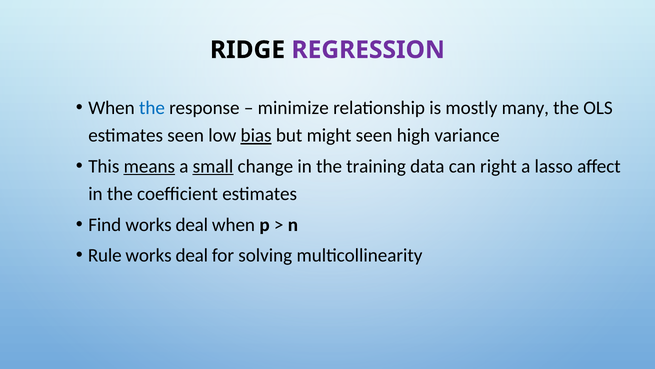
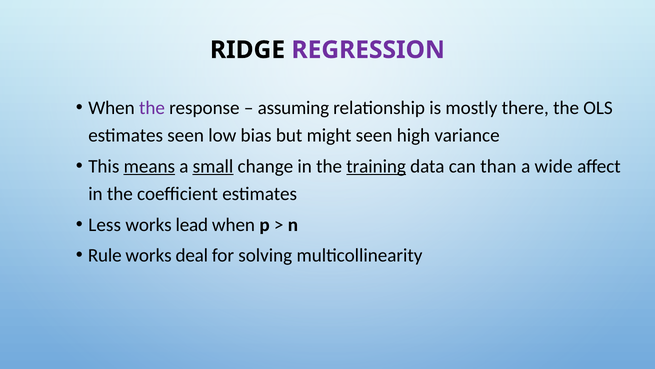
the colour: blue -> purple (152, 108)
minimize: minimize -> assuming (293, 108)
many: many -> there (525, 108)
bias underline: present -> none (256, 135)
training underline: none -> present (376, 166)
right: right -> than (498, 166)
lasso: lasso -> wide (554, 166)
Find: Find -> Less (105, 224)
deal: deal -> lead (192, 224)
